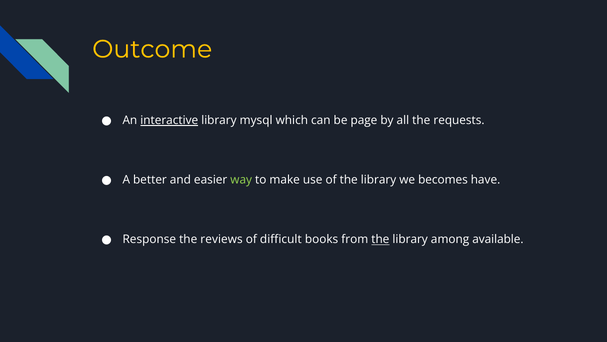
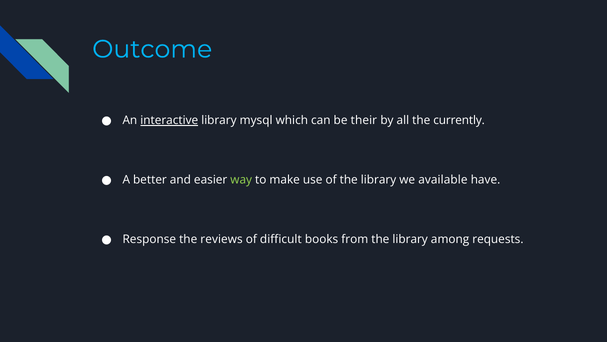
Outcome colour: yellow -> light blue (152, 49)
page: page -> their (364, 120)
requests: requests -> currently (459, 120)
becomes: becomes -> available (443, 180)
the underline: present -> none (380, 239)
available: available -> requests (498, 239)
